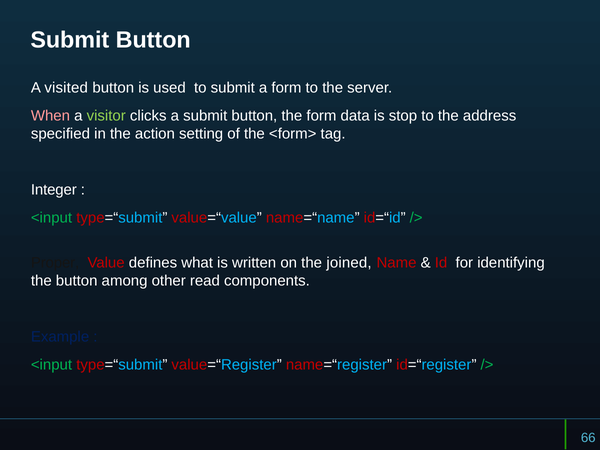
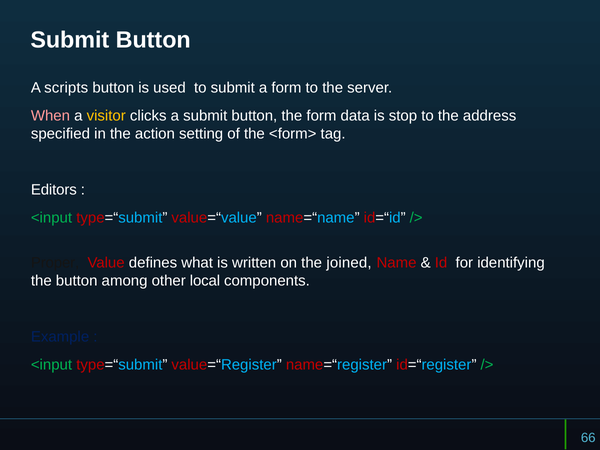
visited: visited -> scripts (66, 88)
visitor colour: light green -> yellow (106, 116)
Integer: Integer -> Editors (54, 190)
read: read -> local (205, 281)
